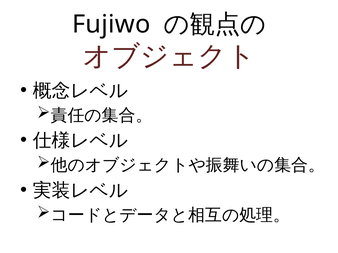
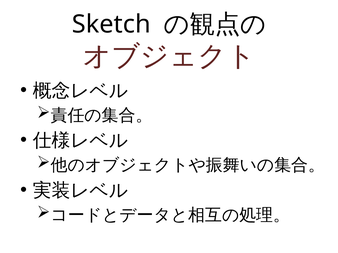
Fujiwo: Fujiwo -> Sketch (111, 24)
